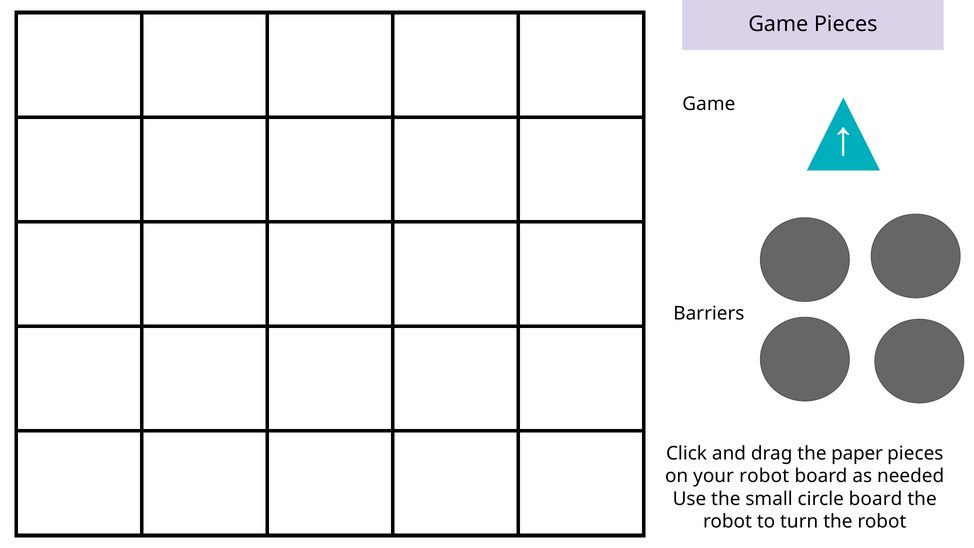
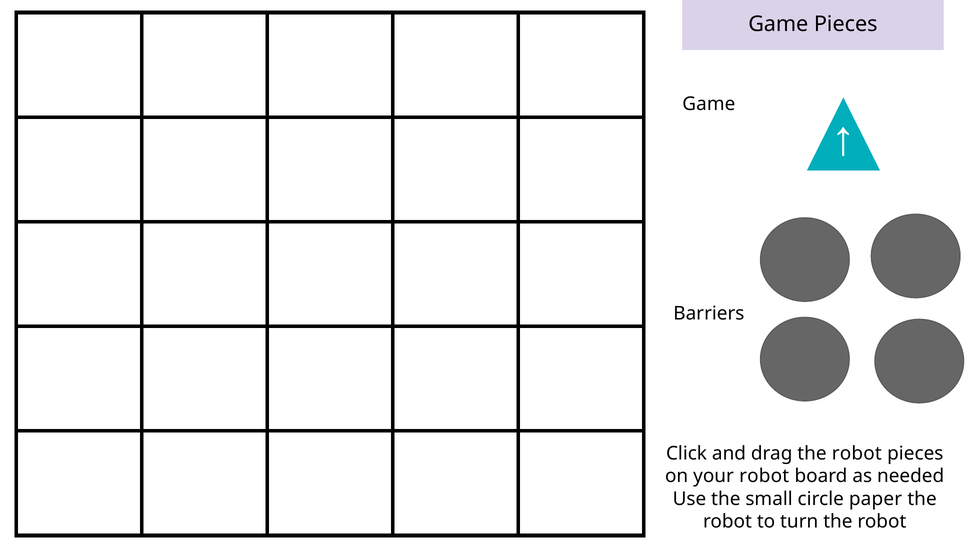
drag the paper: paper -> robot (857, 453)
circle board: board -> paper (876, 499)
